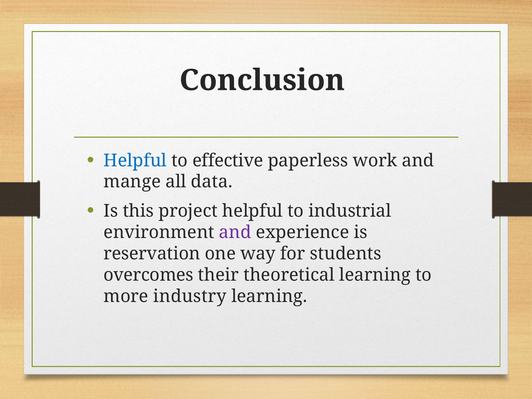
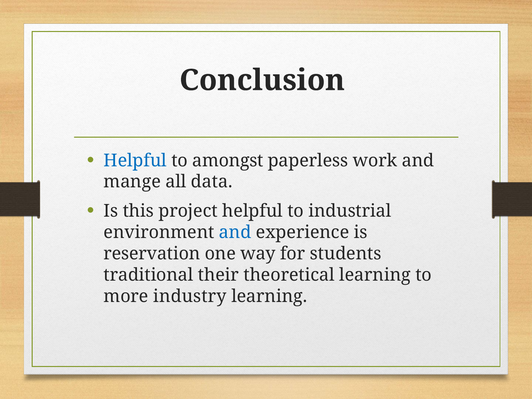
effective: effective -> amongst (228, 161)
and colour: purple -> blue (235, 232)
overcomes: overcomes -> traditional (148, 275)
